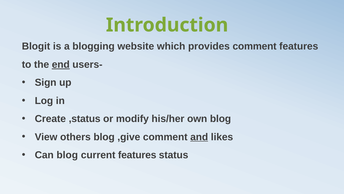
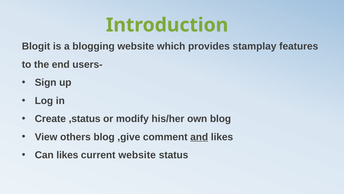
provides comment: comment -> stamplay (255, 46)
end underline: present -> none (61, 64)
Can blog: blog -> likes (67, 155)
current features: features -> website (137, 155)
